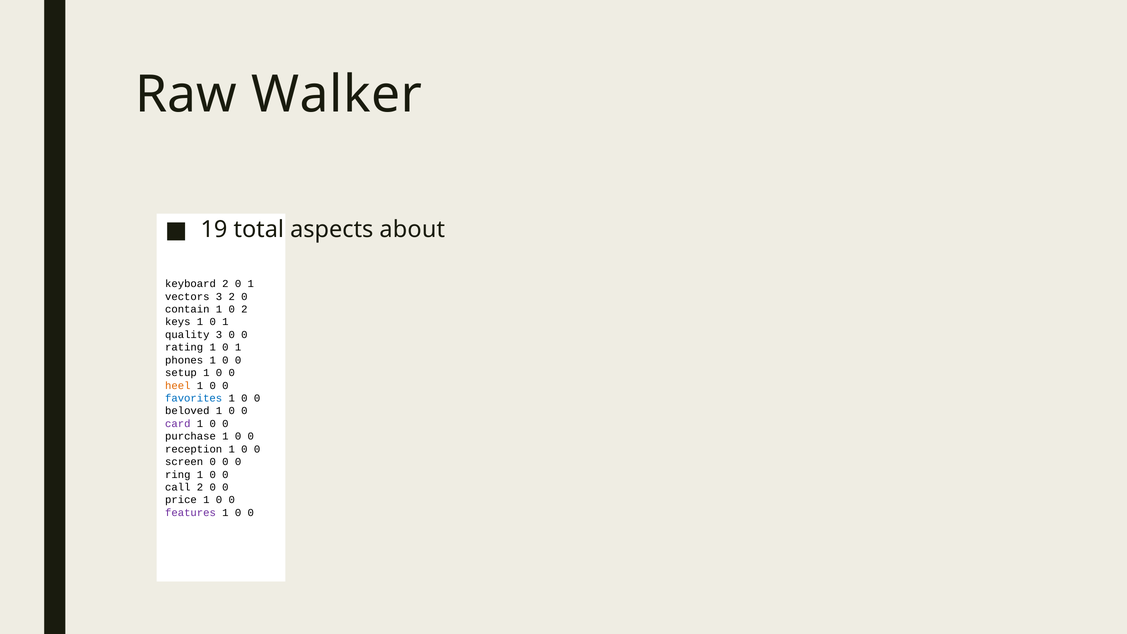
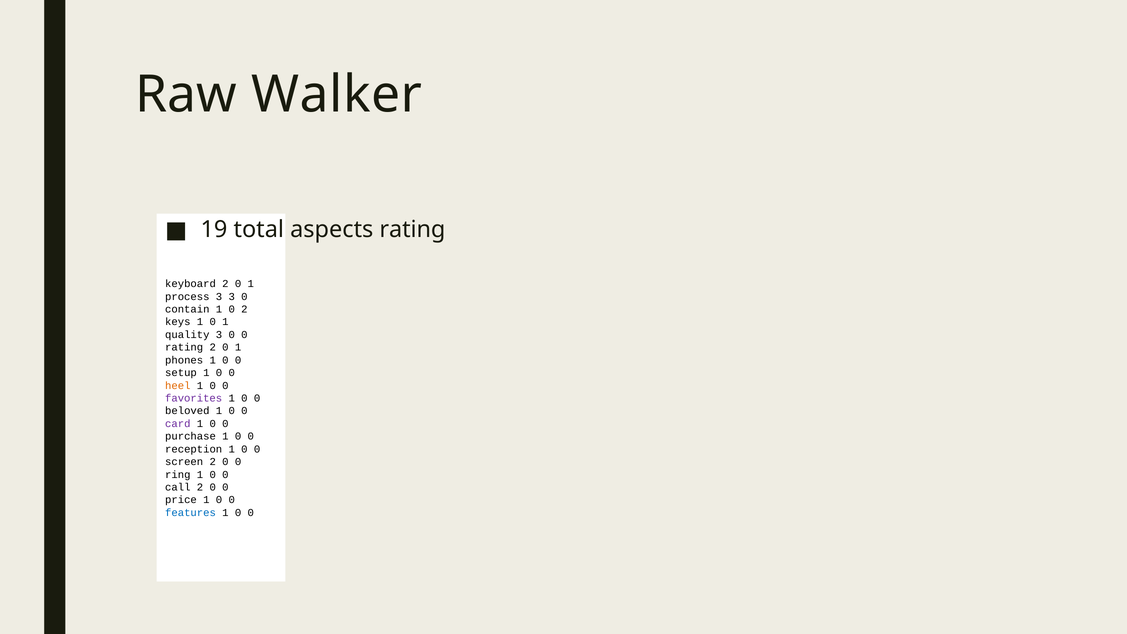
aspects about: about -> rating (412, 230)
vectors: vectors -> process (187, 297)
3 2: 2 -> 3 (232, 297)
rating 1: 1 -> 2 (213, 347)
favorites colour: blue -> purple (194, 398)
screen 0: 0 -> 2 (213, 462)
features colour: purple -> blue (190, 513)
